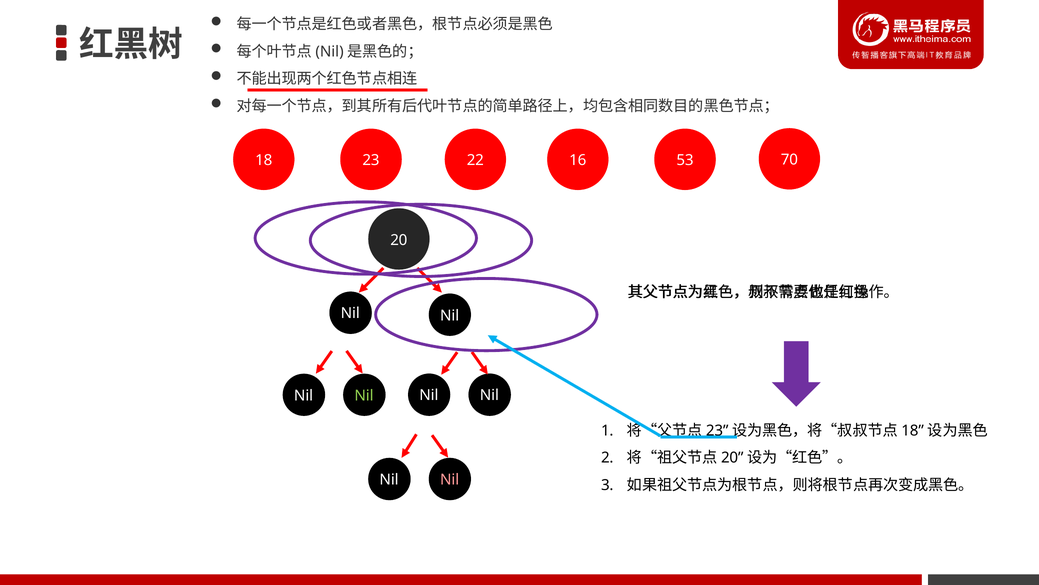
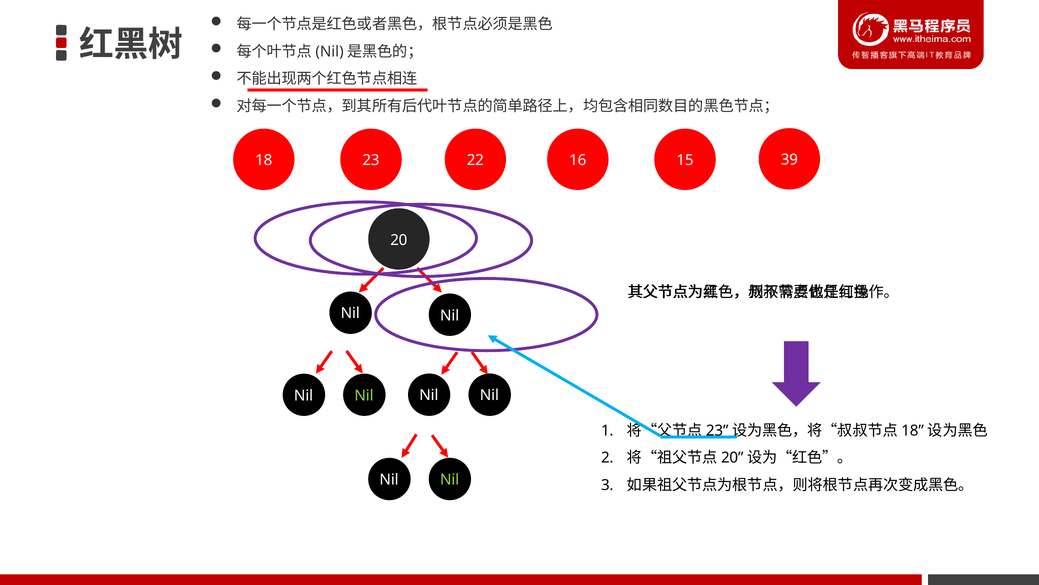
53: 53 -> 15 (685, 160)
70: 70 -> 39 (789, 160)
Nil colour: pink -> light green (450, 479)
